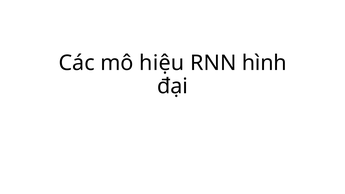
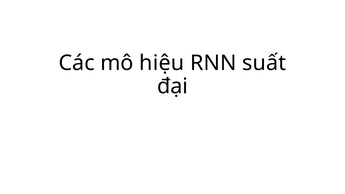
hình: hình -> suất (264, 63)
